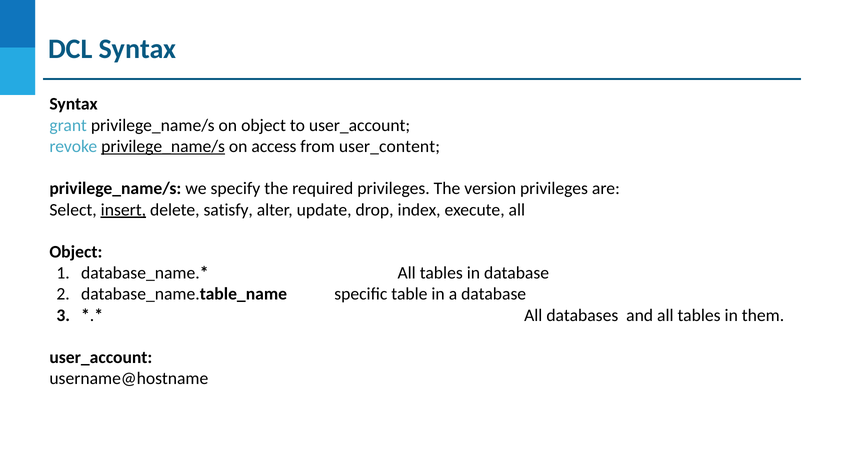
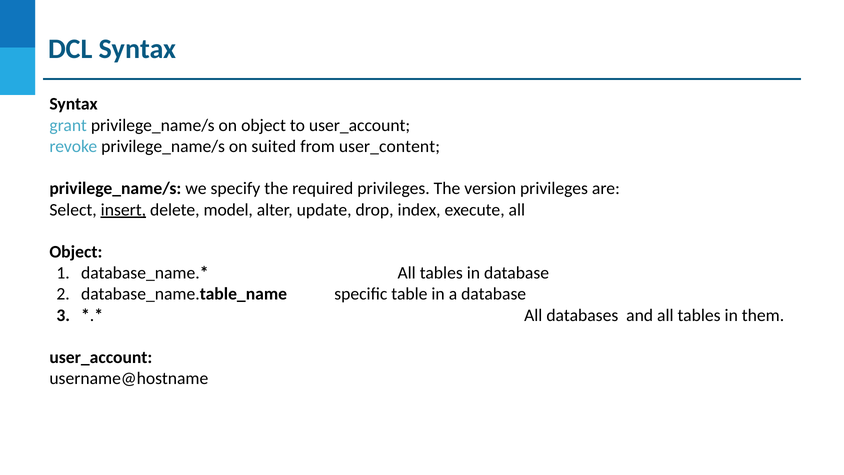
privilege_name/s underline: present -> none (163, 146)
access: access -> suited (274, 146)
satisfy: satisfy -> model (228, 210)
